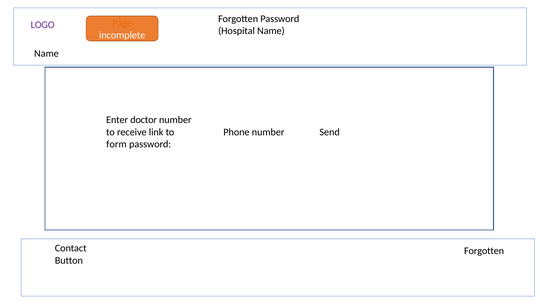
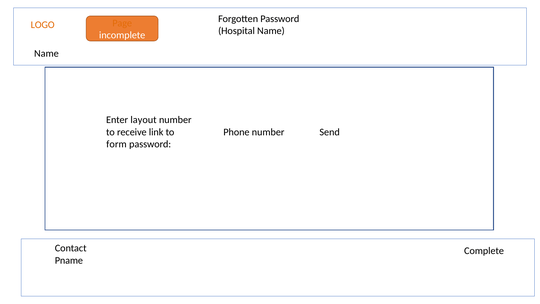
LOGO colour: purple -> orange (43, 25)
doctor: doctor -> layout (144, 120)
Forgotten: Forgotten -> Complete (484, 251)
Button: Button -> Pname (69, 260)
